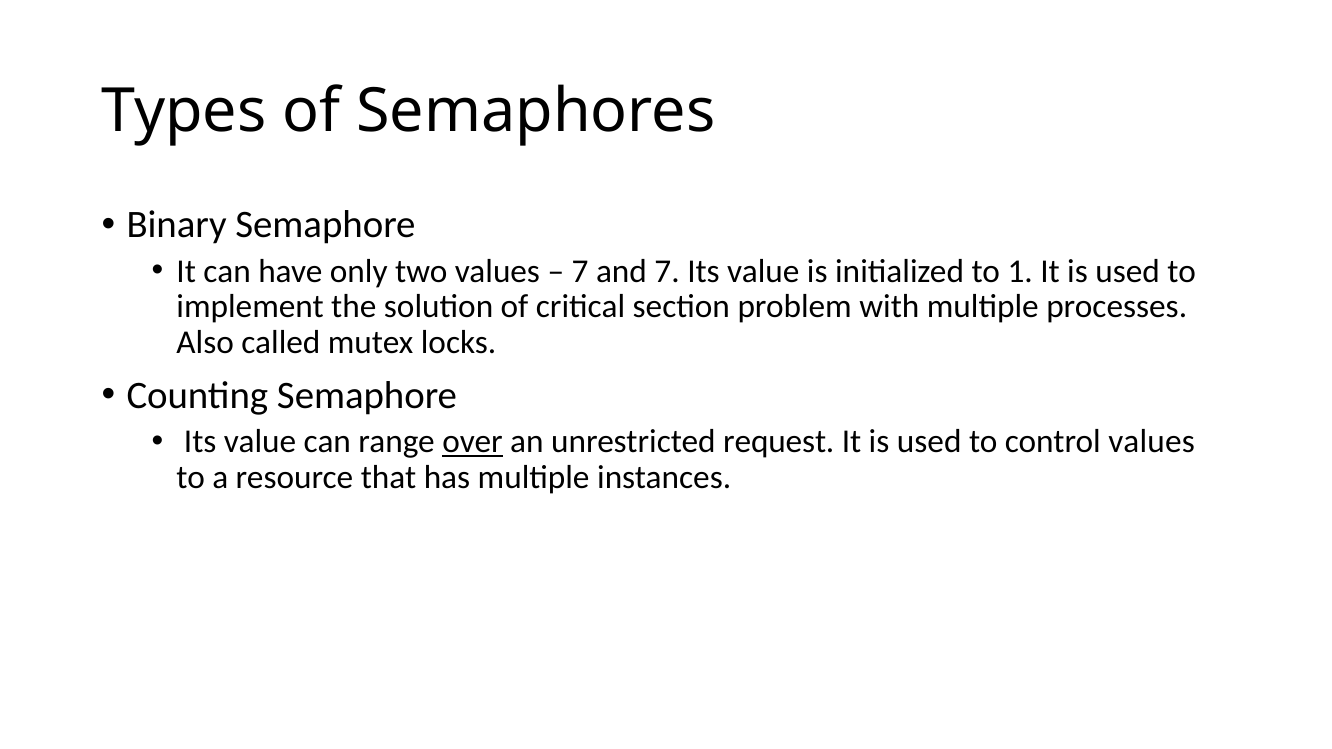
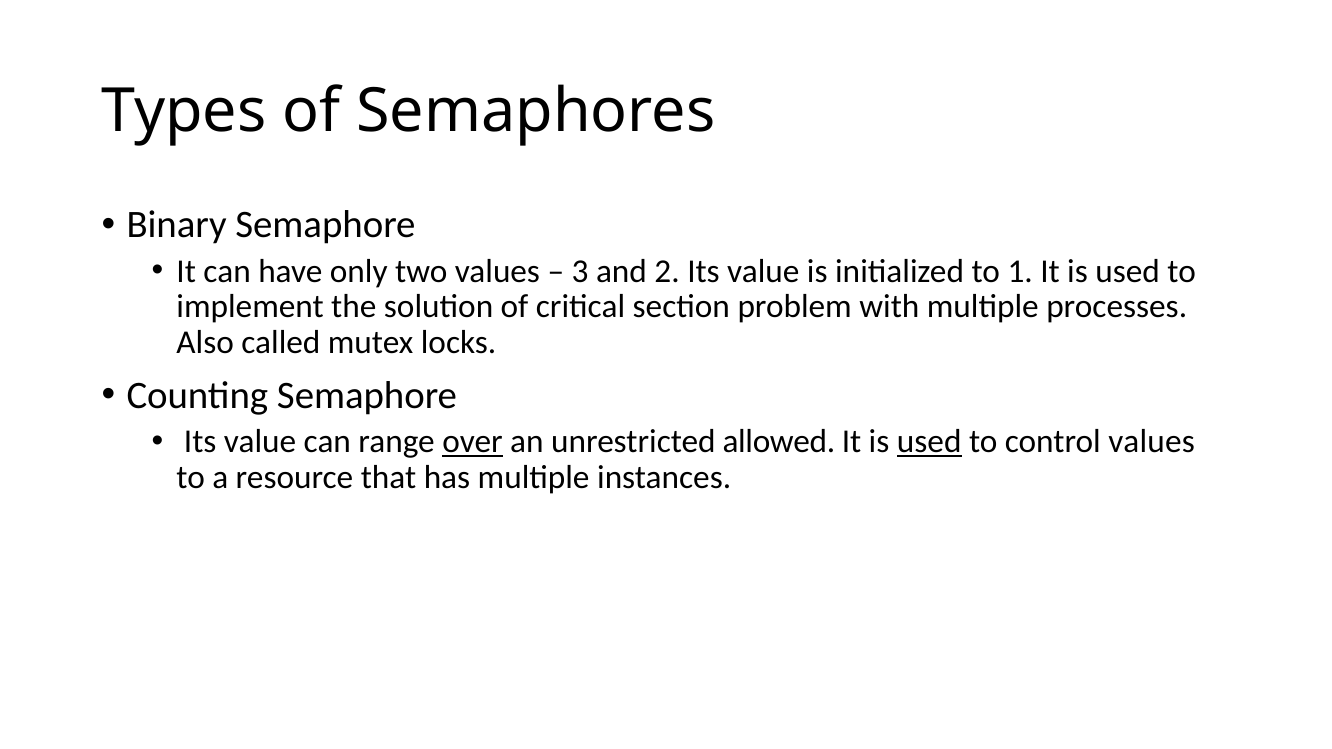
7: 7 -> 3 (580, 271)
and 7: 7 -> 2 (667, 271)
request: request -> allowed (779, 442)
used underline: none -> present (929, 442)
